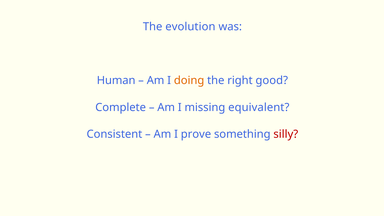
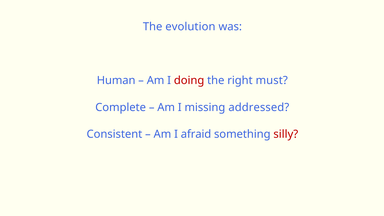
doing colour: orange -> red (189, 81)
good: good -> must (272, 81)
equivalent: equivalent -> addressed (259, 107)
prove: prove -> afraid (196, 134)
